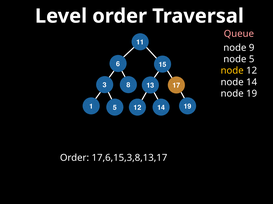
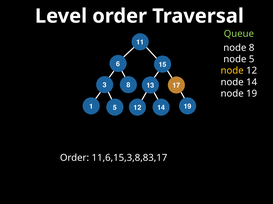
Queue colour: pink -> light green (239, 34)
node 9: 9 -> 8 (252, 48)
17,6,15,3,8,13,17: 17,6,15,3,8,13,17 -> 11,6,15,3,8,83,17 (129, 158)
